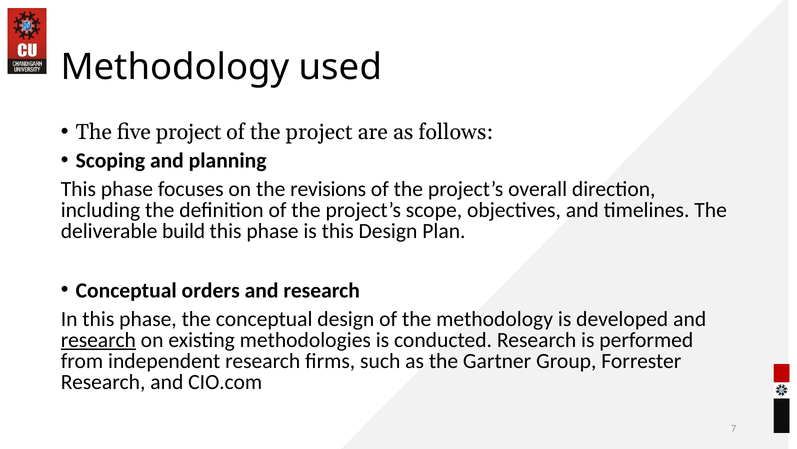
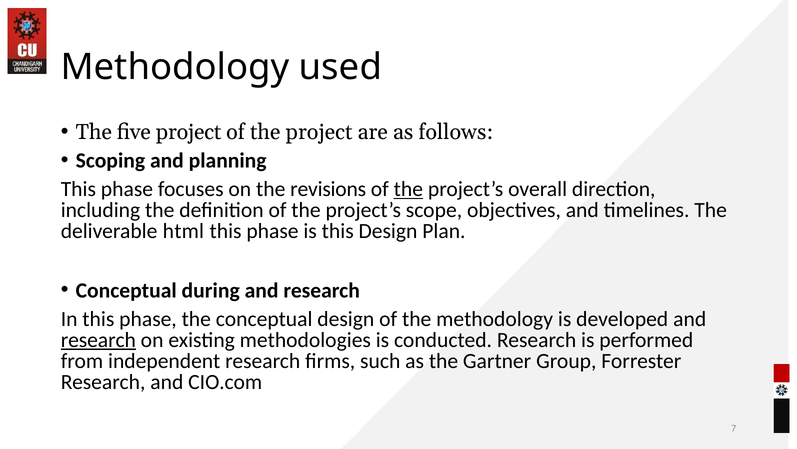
the underline: none -> present (408, 189)
build: build -> html (183, 231)
orders: orders -> during (211, 290)
